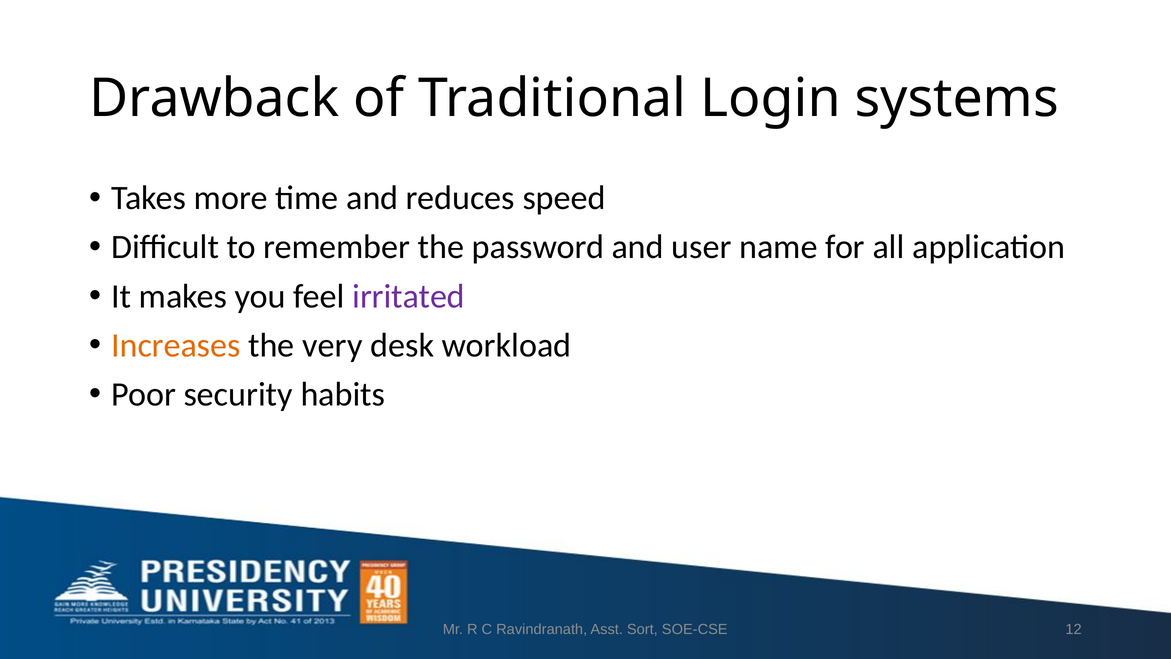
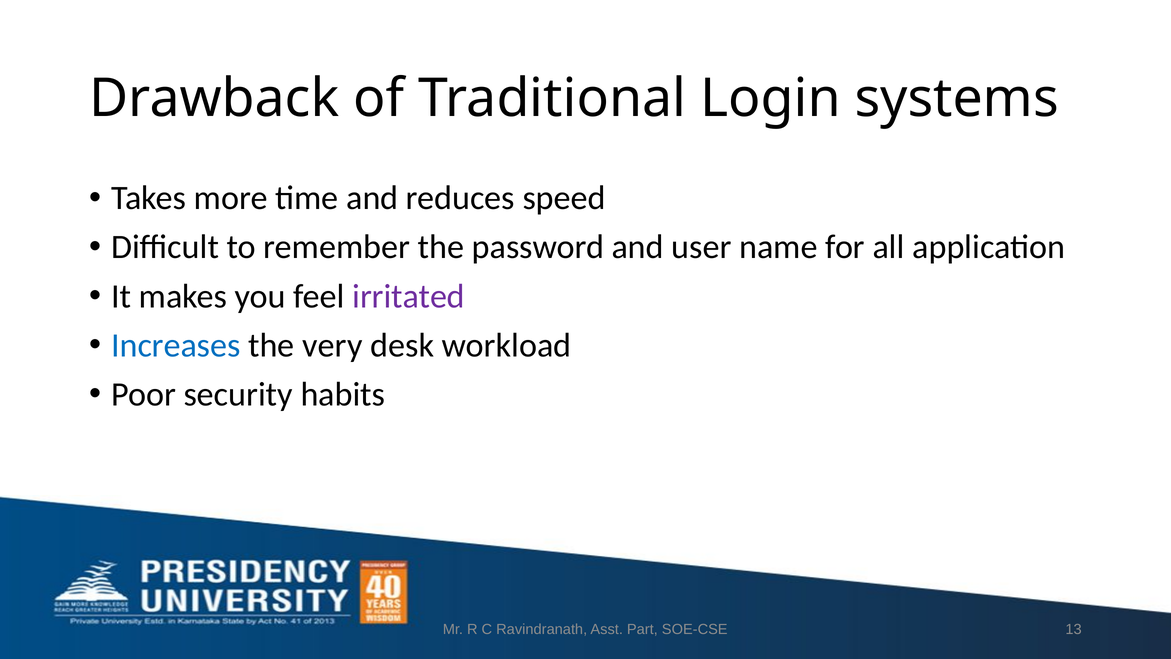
Increases colour: orange -> blue (176, 345)
Sort: Sort -> Part (642, 629)
12: 12 -> 13 (1074, 629)
